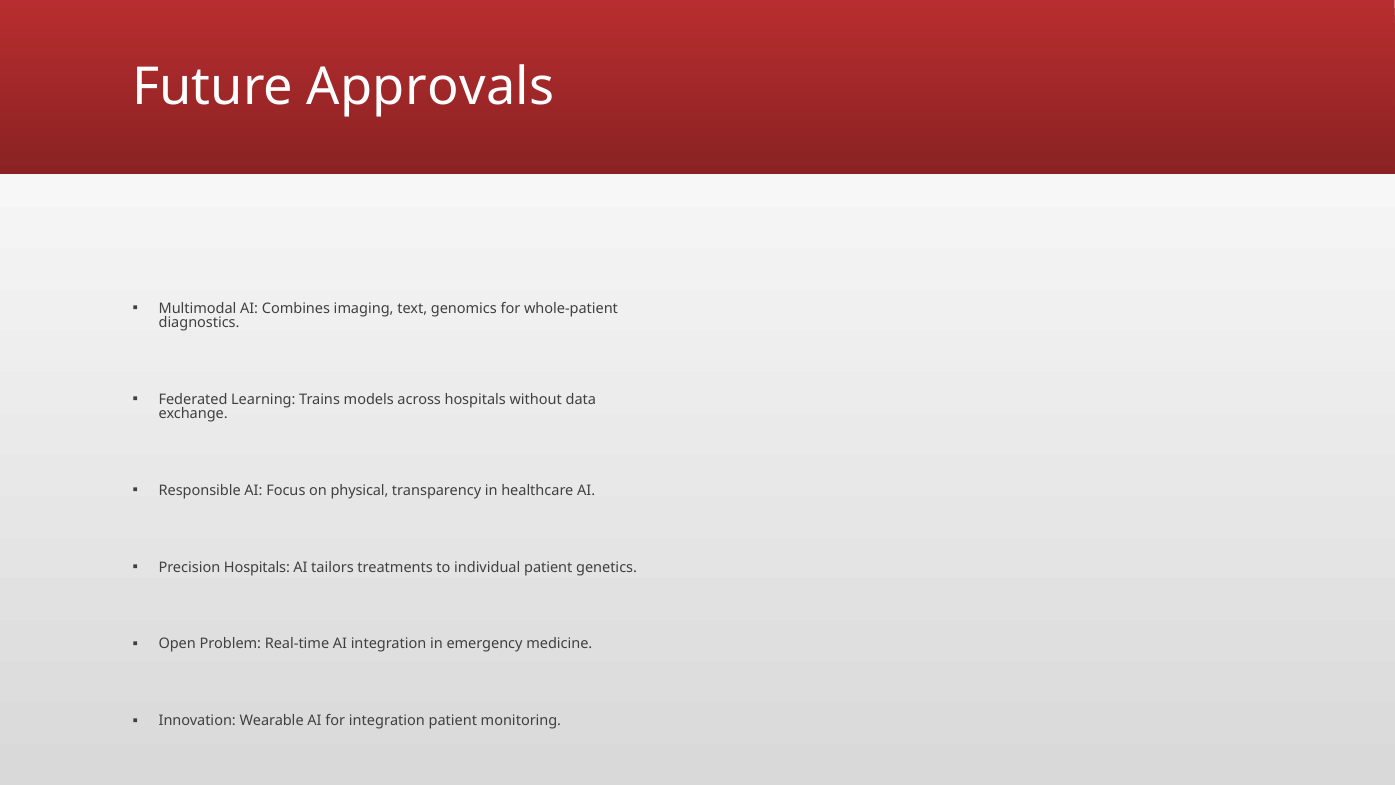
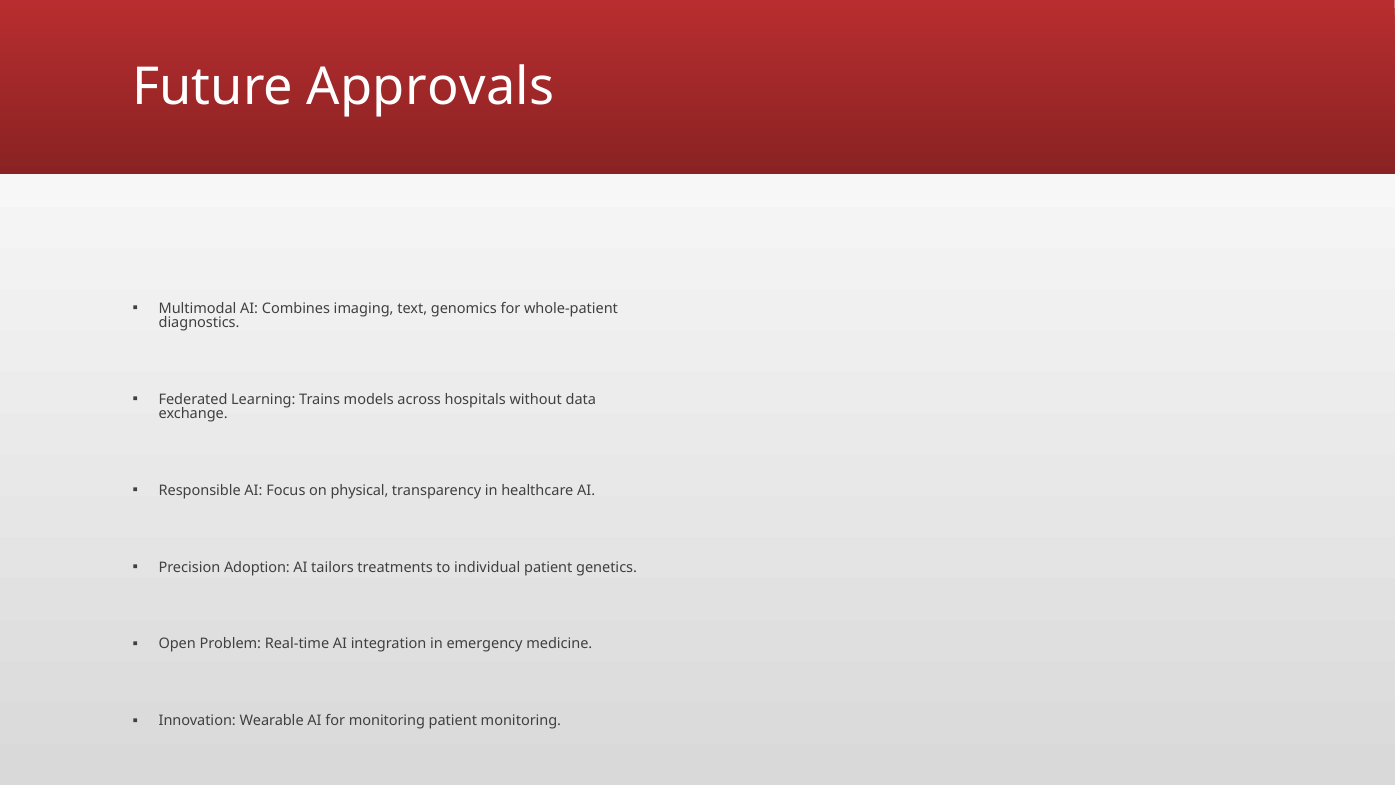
Precision Hospitals: Hospitals -> Adoption (257, 567)
for integration: integration -> monitoring (387, 721)
